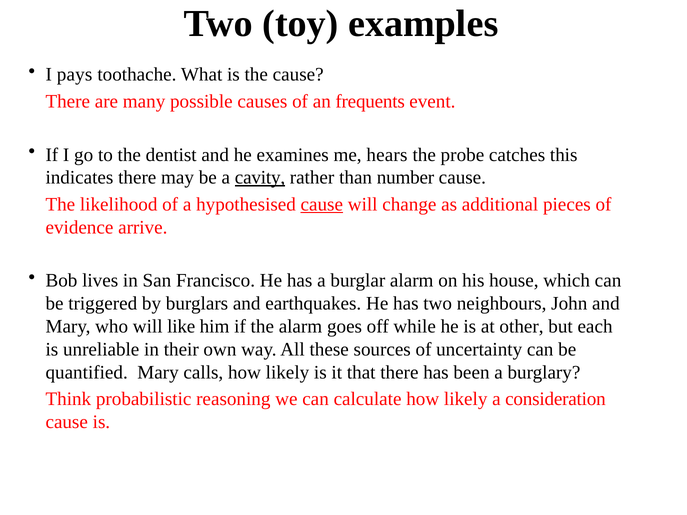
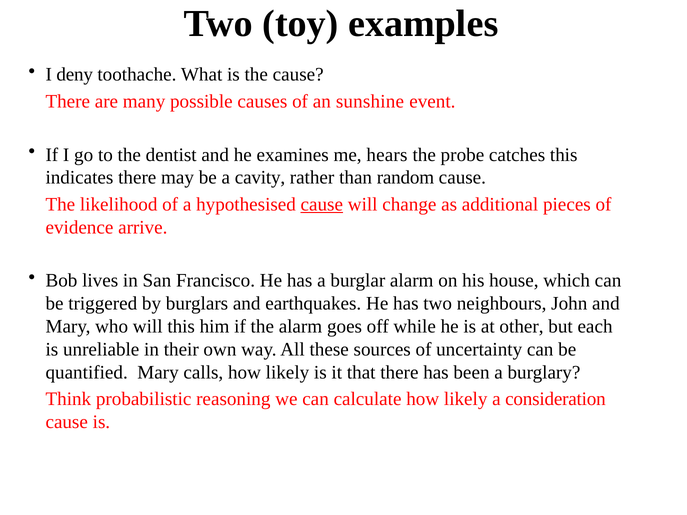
pays: pays -> deny (75, 75)
frequents: frequents -> sunshine (370, 101)
cavity underline: present -> none (260, 178)
number: number -> random (405, 178)
will like: like -> this (181, 327)
